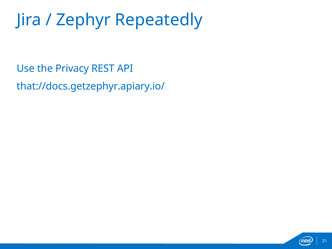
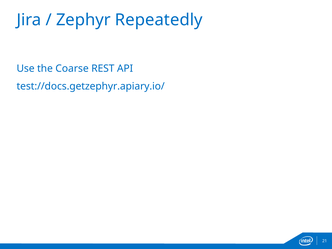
Privacy: Privacy -> Coarse (72, 68)
that://docs.getzephyr.apiary.io/: that://docs.getzephyr.apiary.io/ -> test://docs.getzephyr.apiary.io/ (91, 86)
